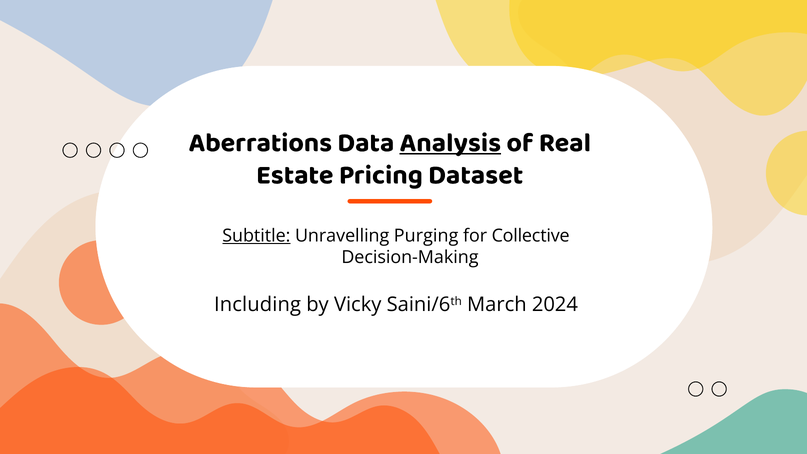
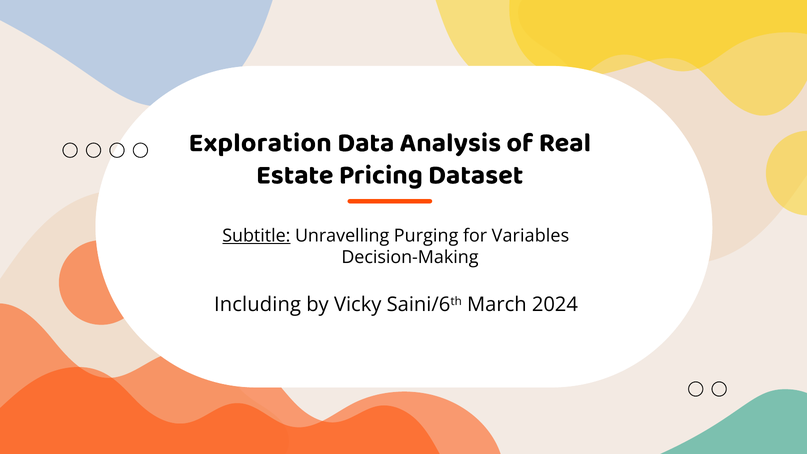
Aberrations: Aberrations -> Exploration (260, 142)
Analysis underline: present -> none (450, 142)
Collective: Collective -> Variables (530, 236)
